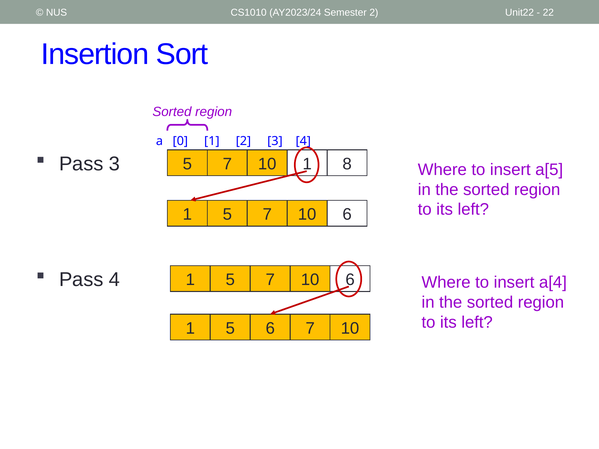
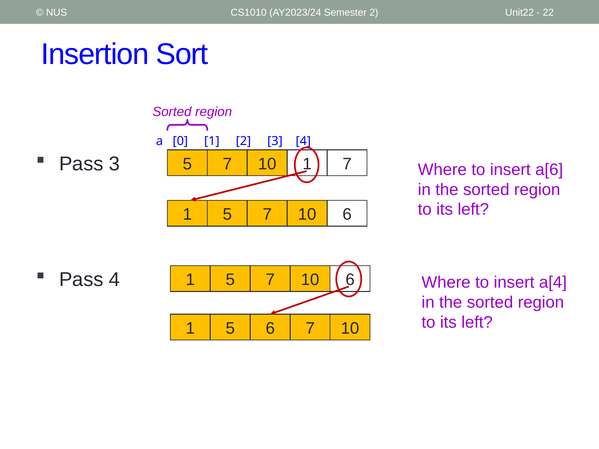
1 8: 8 -> 7 (347, 164)
a[5: a[5 -> a[6 (549, 170)
